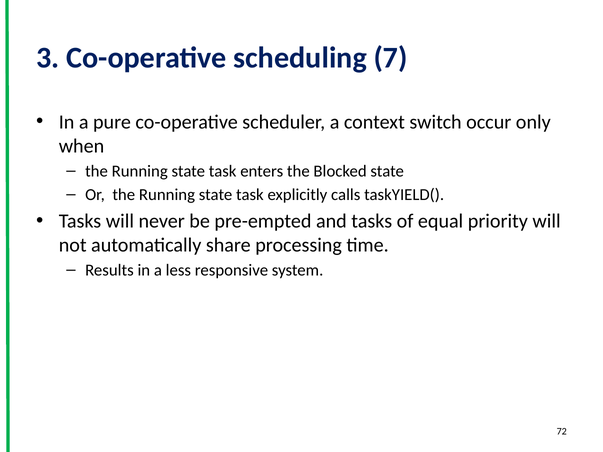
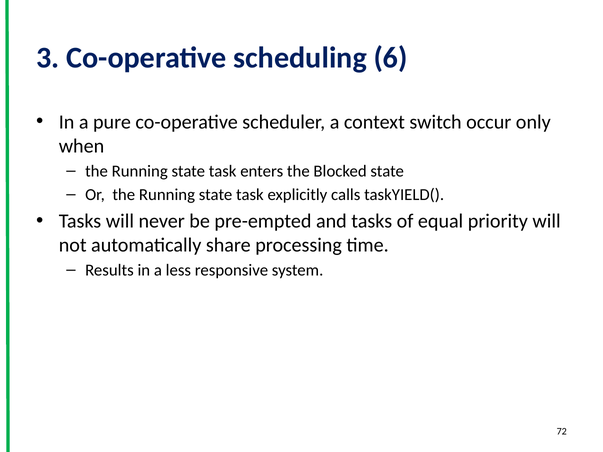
7: 7 -> 6 (391, 58)
